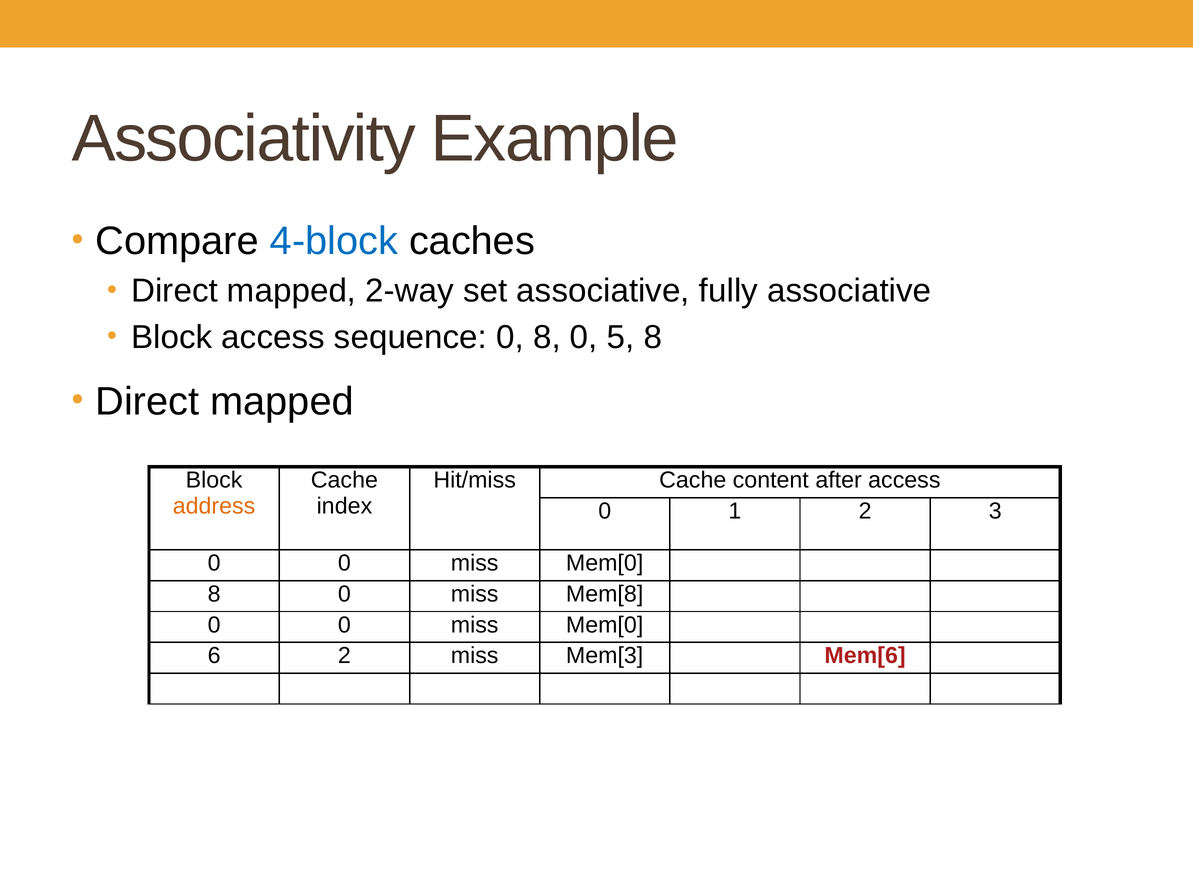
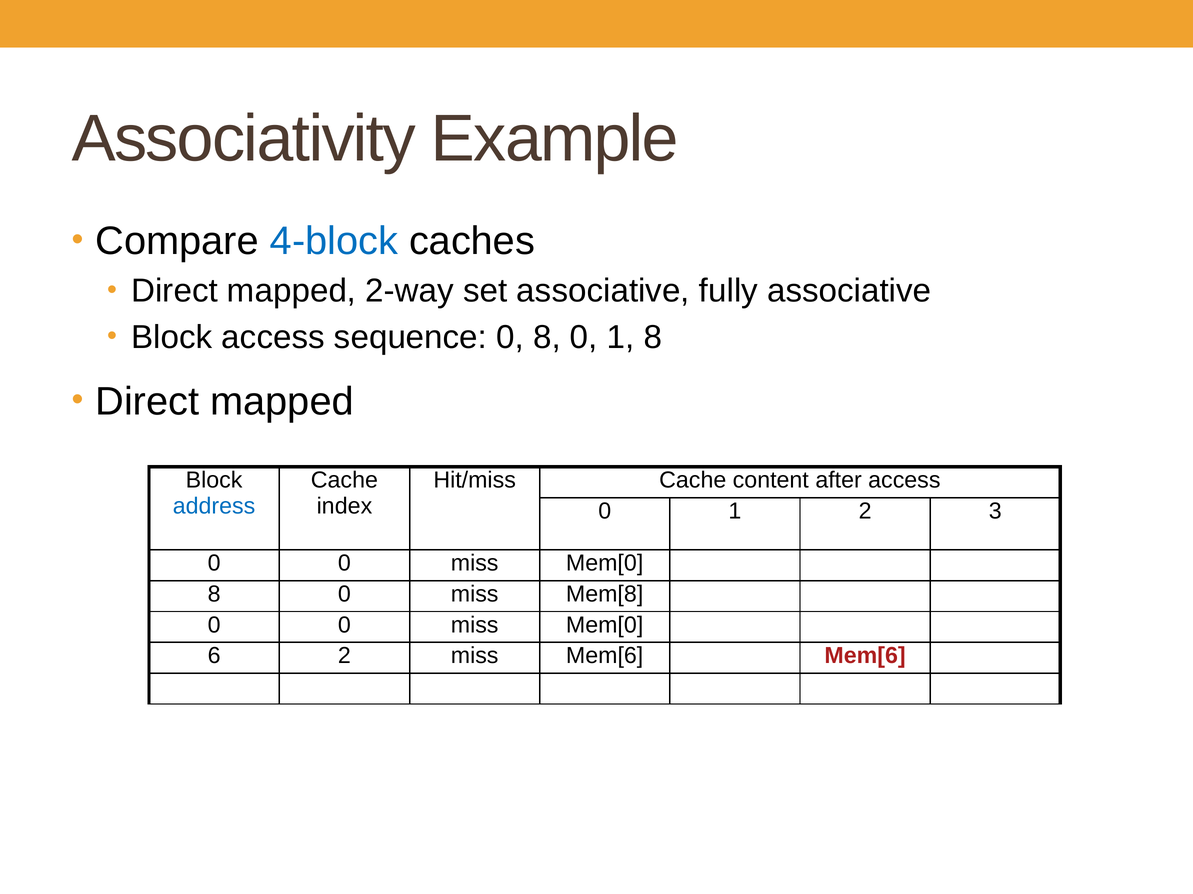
8 0 5: 5 -> 1 (621, 338)
address colour: orange -> blue (214, 507)
miss Mem[3: Mem[3 -> Mem[6 (605, 656)
